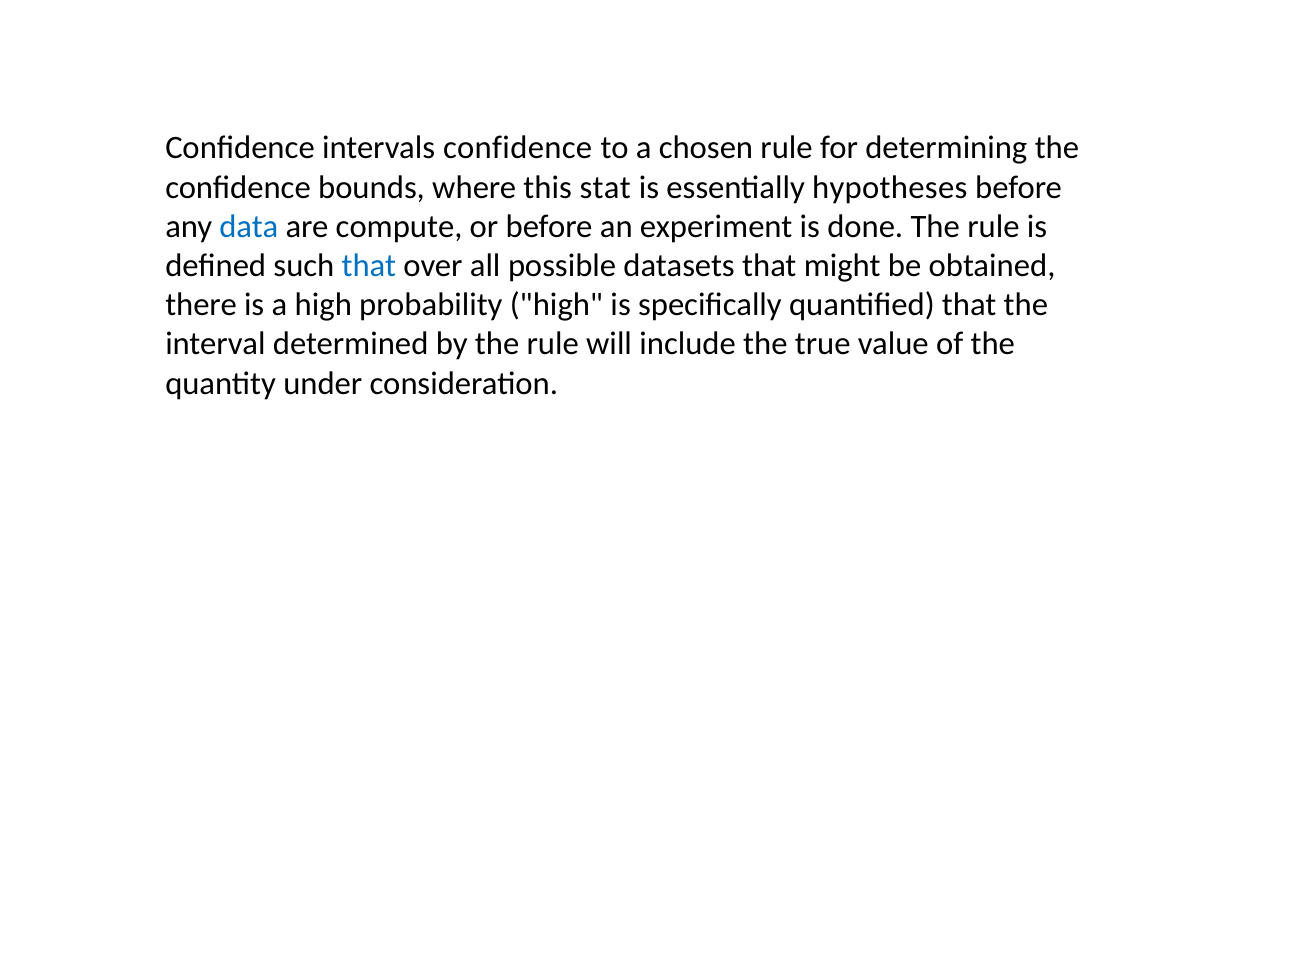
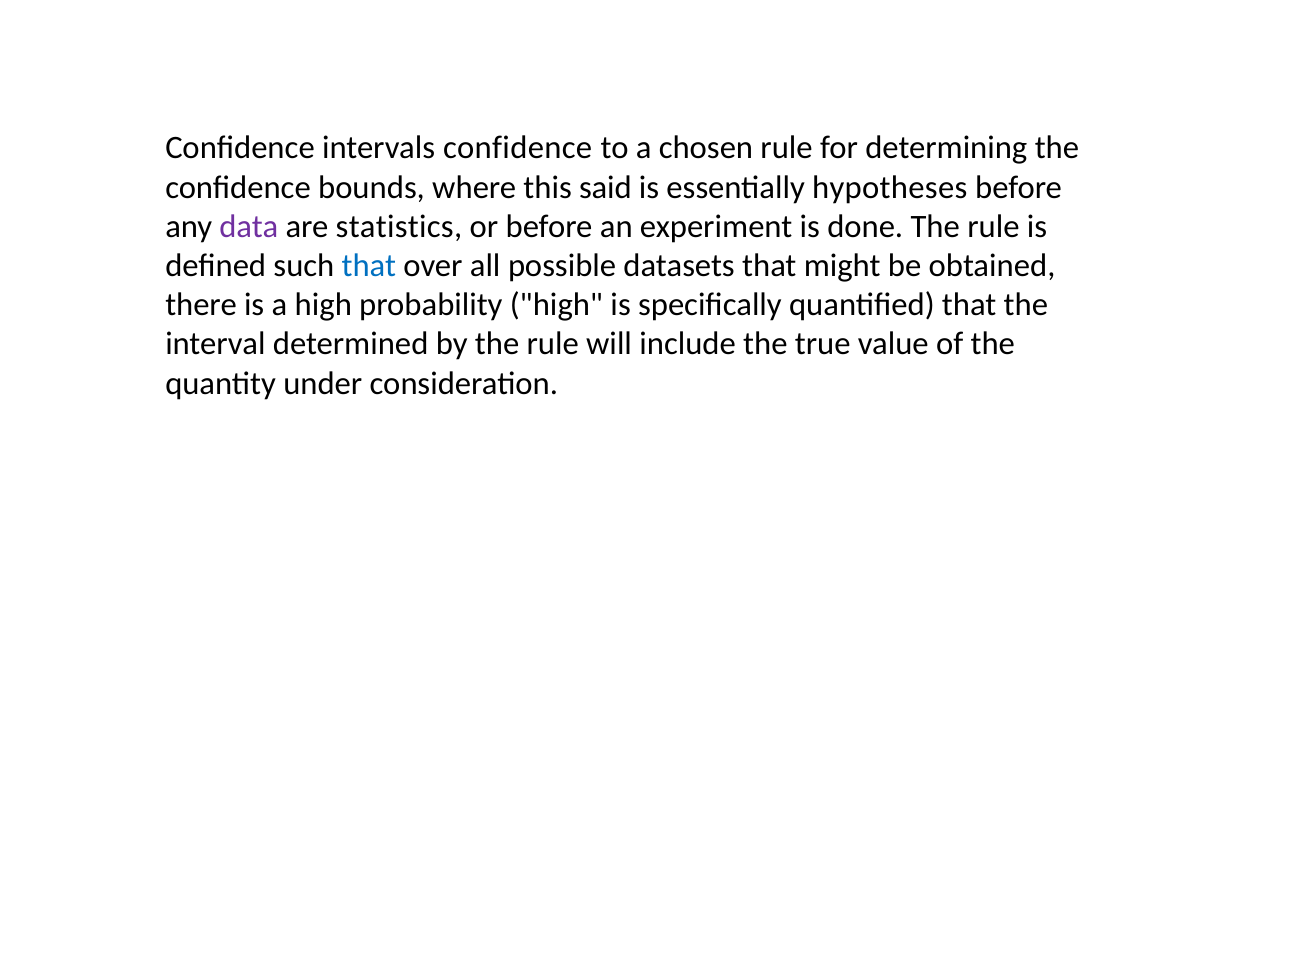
stat: stat -> said (605, 187)
data colour: blue -> purple (249, 226)
compute: compute -> statistics (399, 226)
